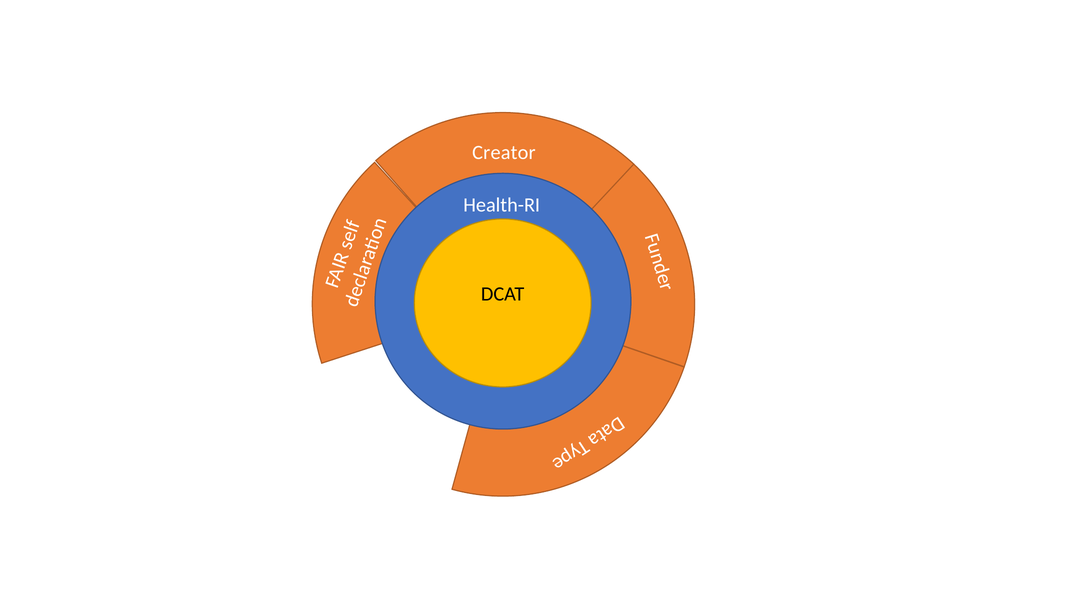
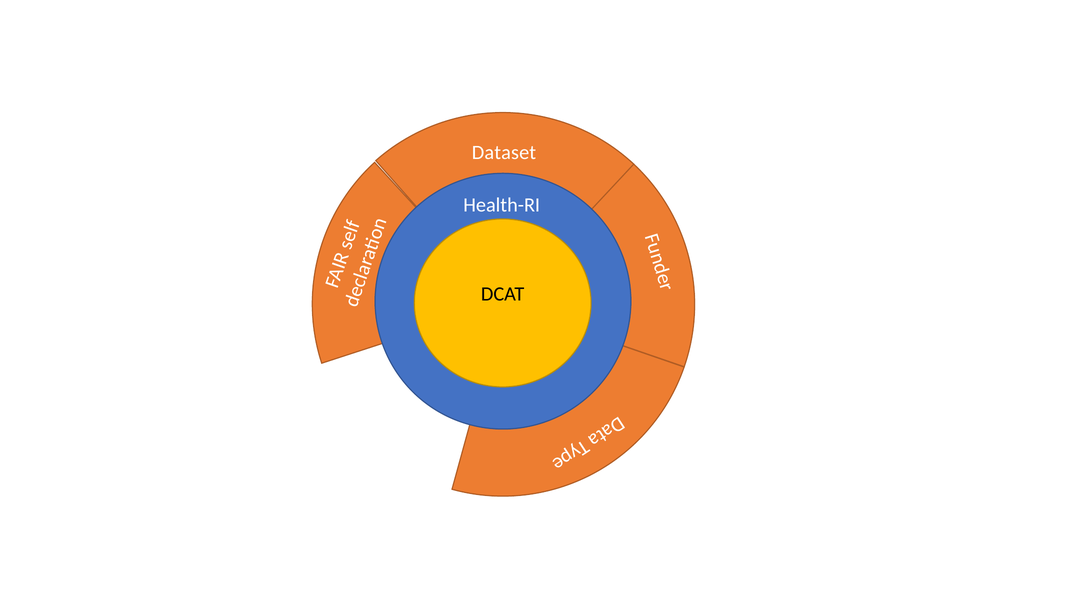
Creator: Creator -> Dataset (504, 152)
